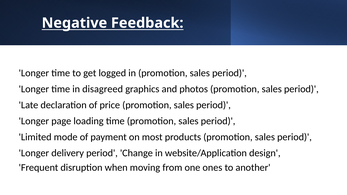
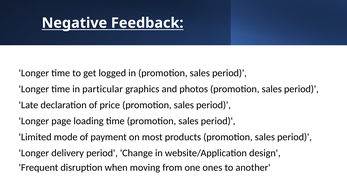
disagreed: disagreed -> particular (103, 89)
